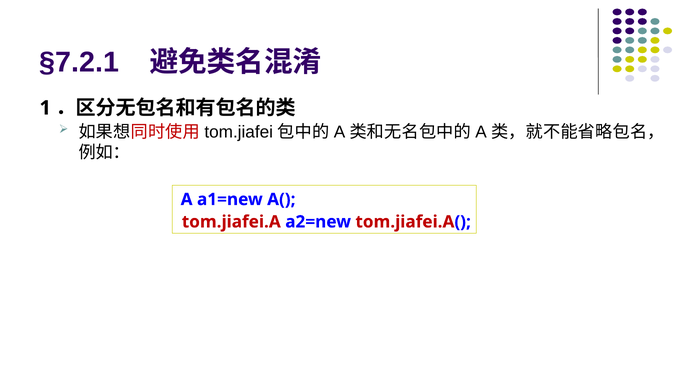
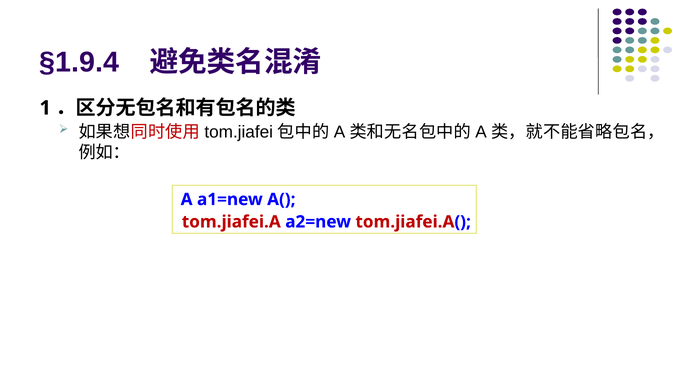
§7.2.1: §7.2.1 -> §1.9.4 (79, 62)
